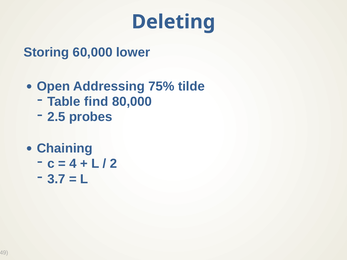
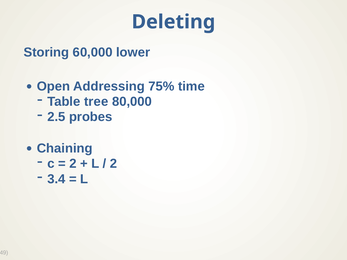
tilde: tilde -> time (191, 86)
find: find -> tree (96, 102)
4: 4 -> 2 (73, 164)
3.7: 3.7 -> 3.4 (56, 179)
